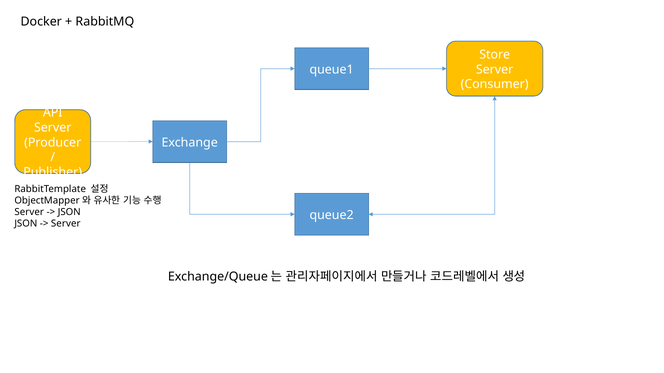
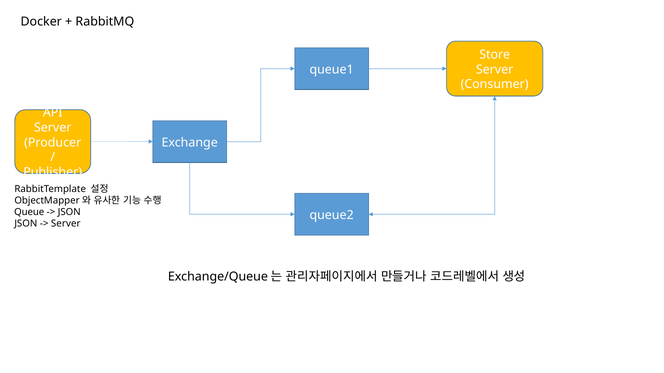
Server: Server -> Queue (29, 212)
